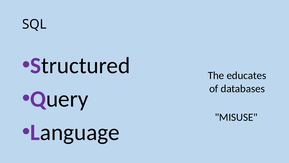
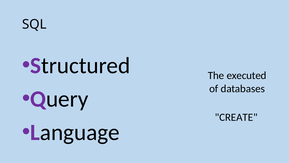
educates: educates -> executed (247, 75)
MISUSE: MISUSE -> CREATE (236, 117)
